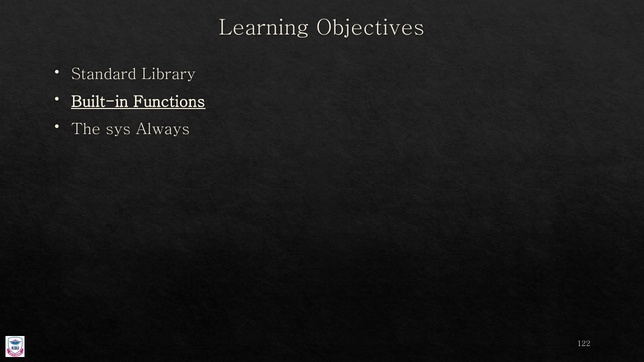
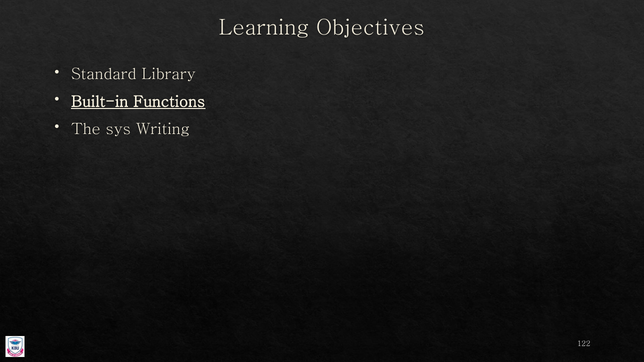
Always: Always -> Writing (163, 129)
